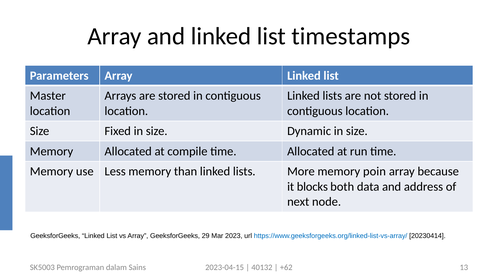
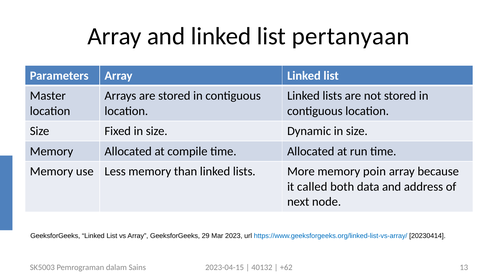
timestamps: timestamps -> pertanyaan (351, 36)
blocks: blocks -> called (312, 187)
